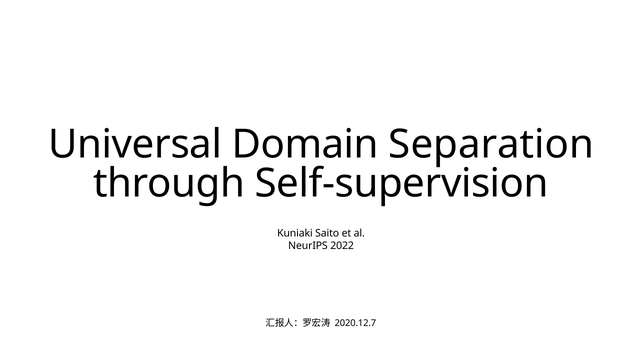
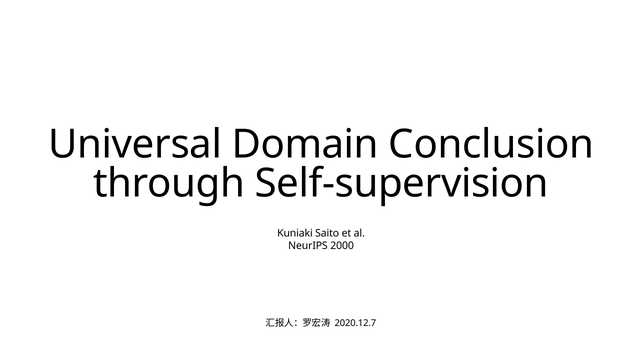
Separation: Separation -> Conclusion (491, 145)
2022: 2022 -> 2000 (342, 246)
